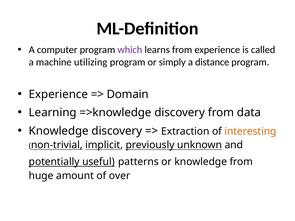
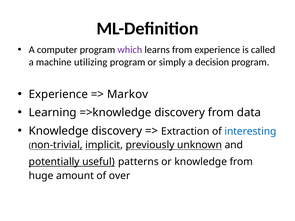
distance: distance -> decision (212, 62)
Domain: Domain -> Markov (128, 94)
interesting colour: orange -> blue (250, 131)
